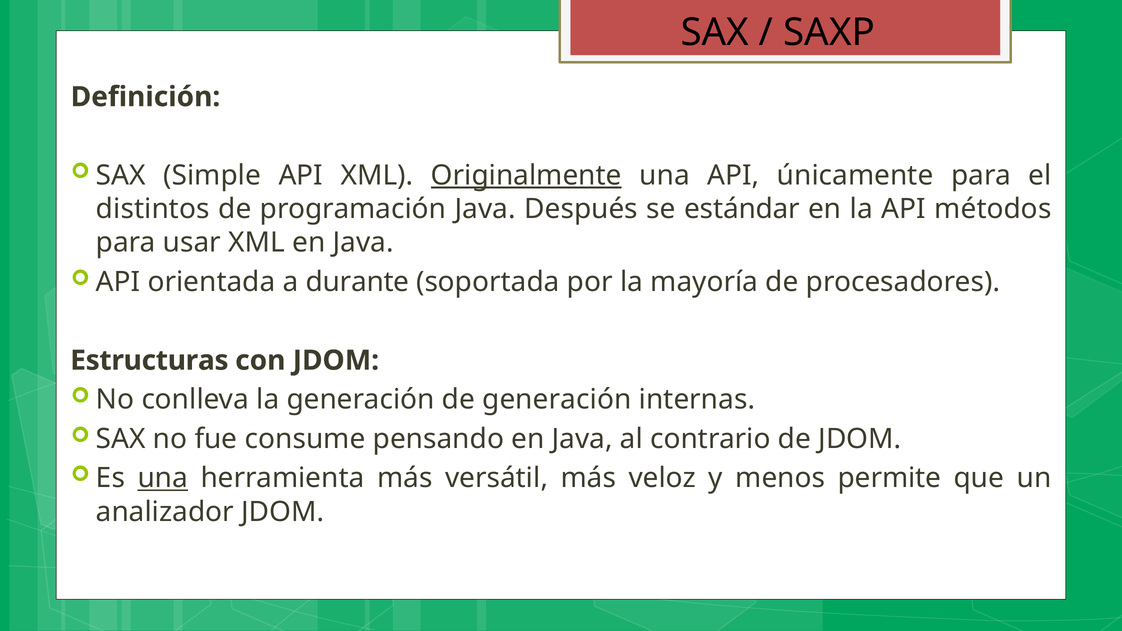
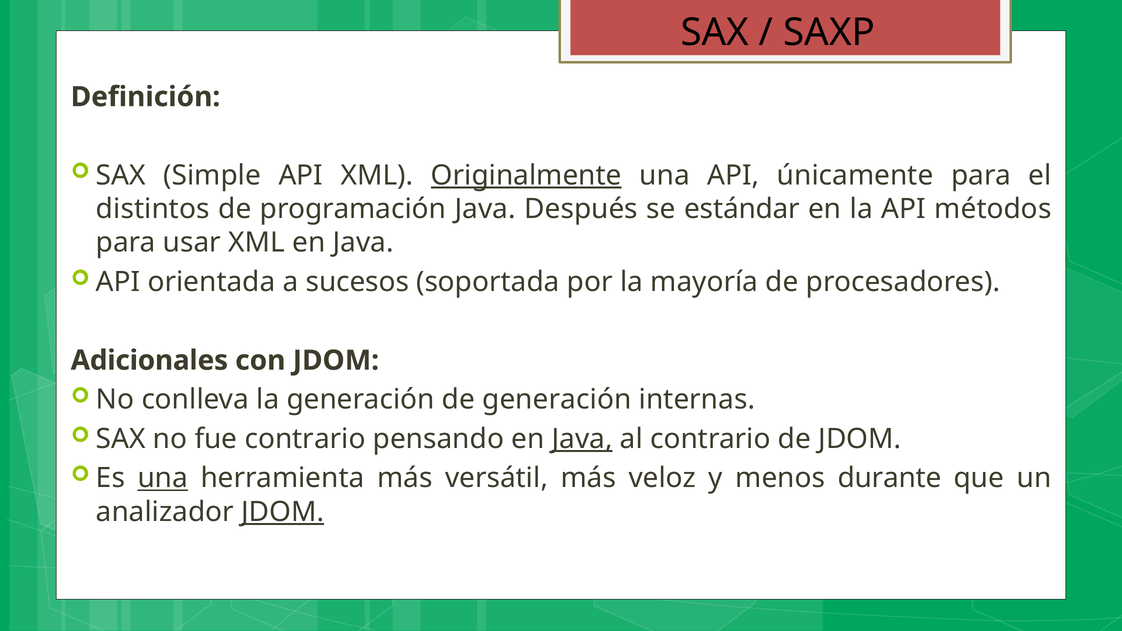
durante: durante -> sucesos (357, 282)
Estructuras: Estructuras -> Adicionales (149, 361)
fue consume: consume -> contrario (305, 439)
Java underline: none -> present (582, 439)
permite: permite -> durante (890, 478)
JDOM underline: none -> present (283, 512)
